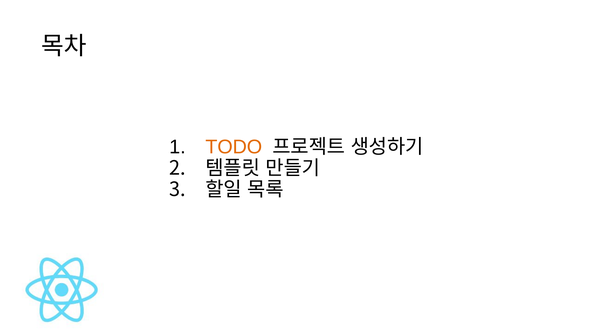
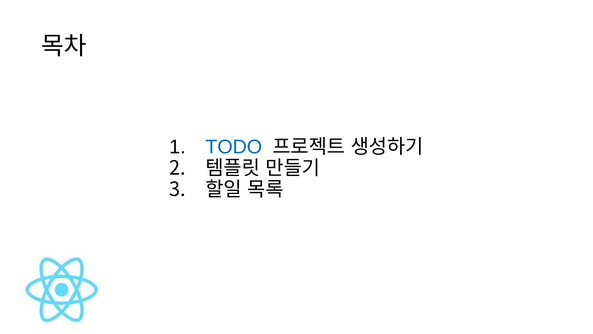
TODO colour: orange -> blue (234, 147)
